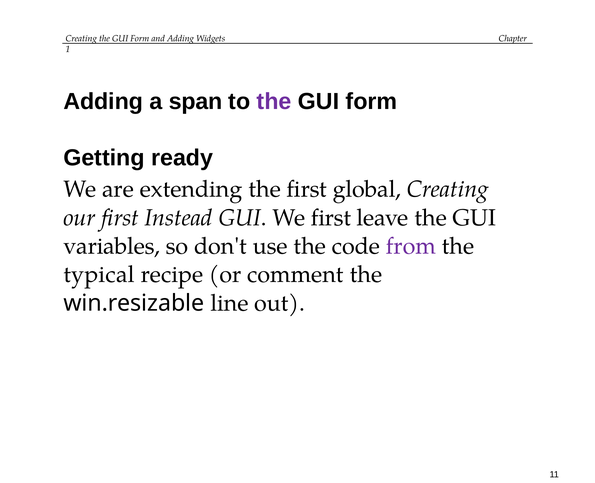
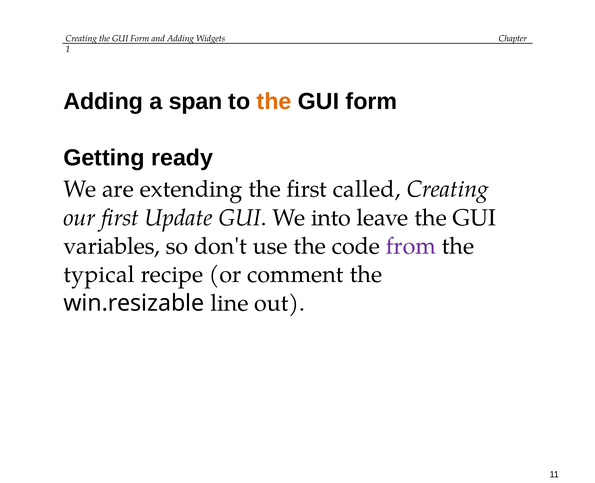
the colour: purple -> orange (274, 102)
global: global -> called (367, 189)
Instead: Instead -> Update (179, 217)
We first: first -> into (331, 217)
